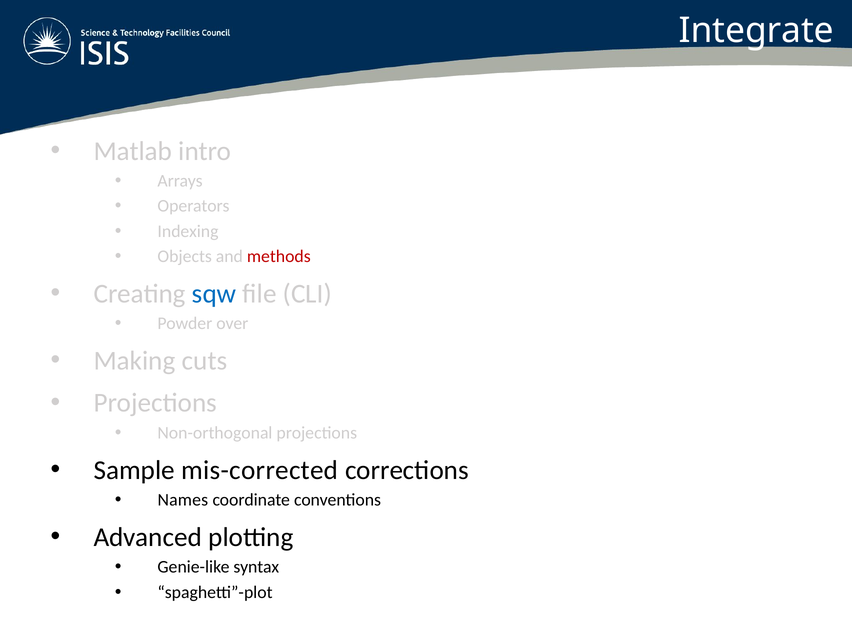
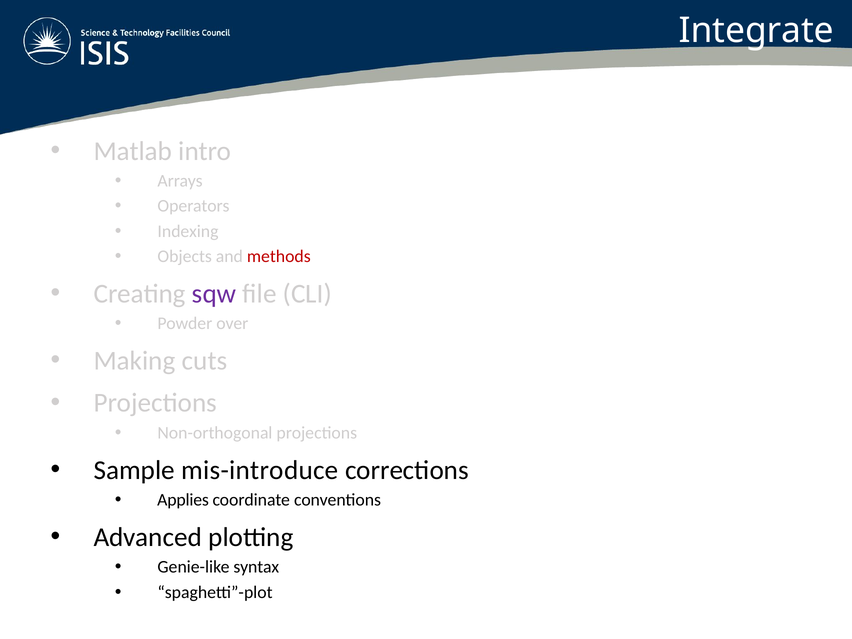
sqw colour: blue -> purple (214, 294)
mis-corrected: mis-corrected -> mis-introduce (260, 470)
Names: Names -> Applies (183, 500)
